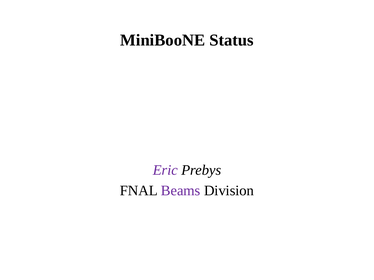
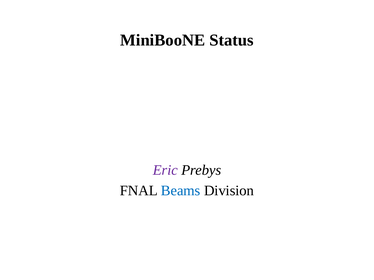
Beams colour: purple -> blue (181, 191)
